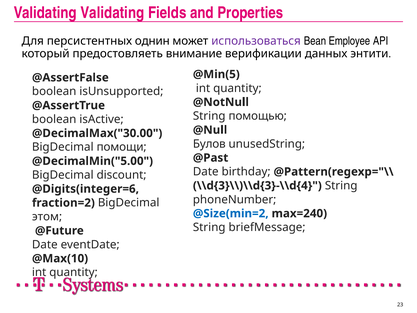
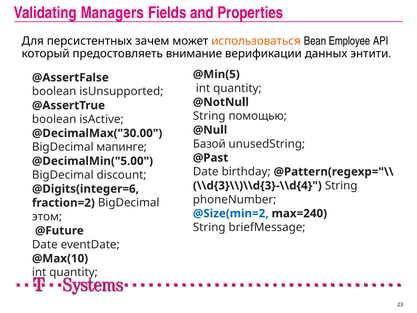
Validating Validating: Validating -> Managers (112, 13)
однин: однин -> зачем (152, 41)
использоваться colour: purple -> orange (256, 41)
Булов: Булов -> Базой (209, 144)
помощи: помощи -> мапинге (122, 147)
